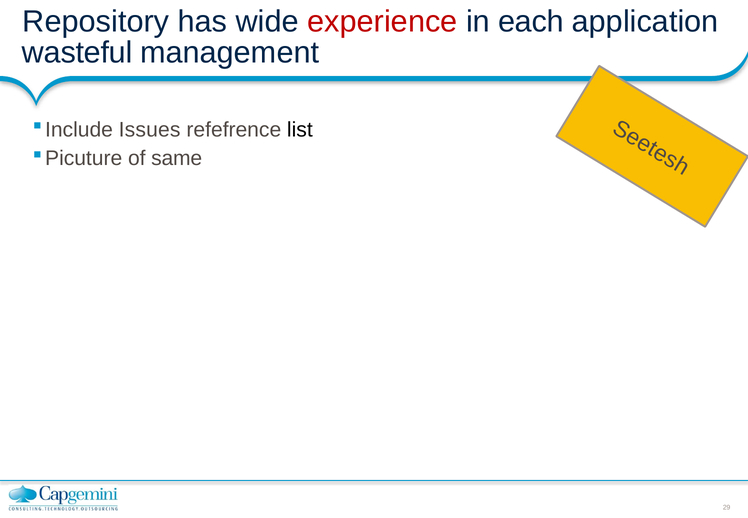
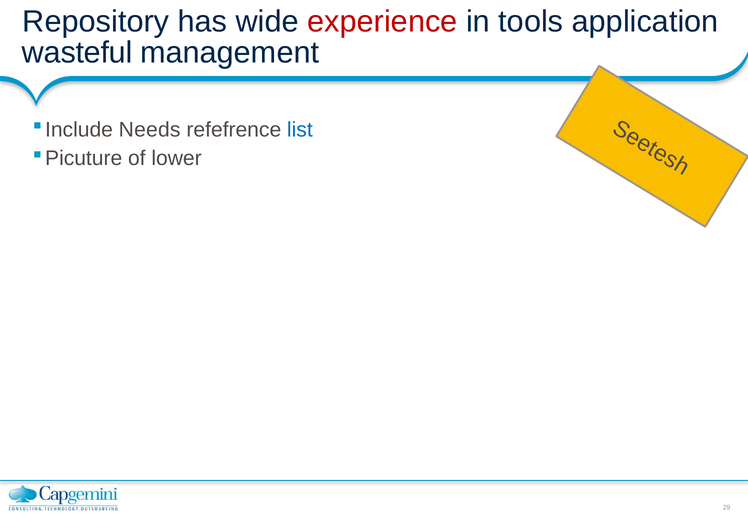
each: each -> tools (531, 21)
Issues: Issues -> Needs (150, 130)
list colour: black -> blue (300, 130)
same: same -> lower (177, 158)
